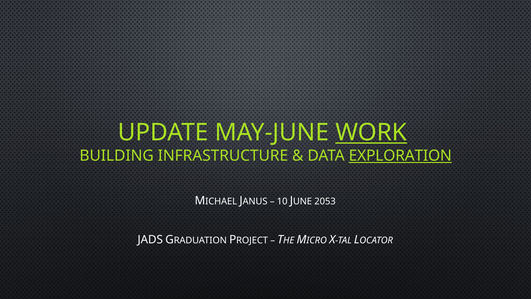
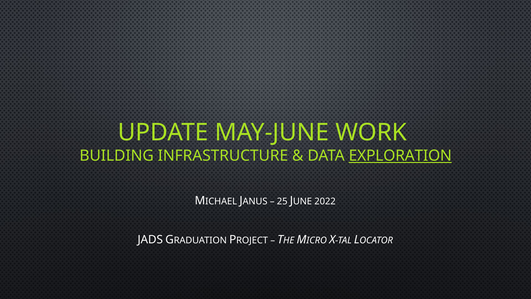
WORK underline: present -> none (371, 132)
10: 10 -> 25 (282, 201)
2053: 2053 -> 2022 (325, 201)
